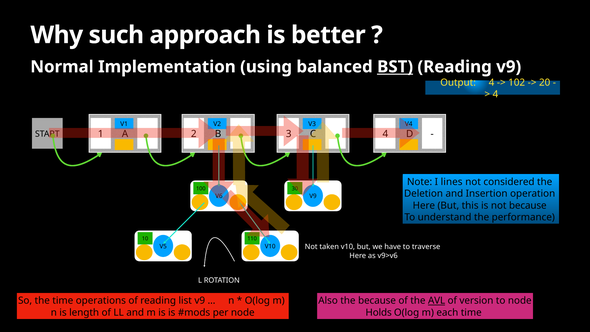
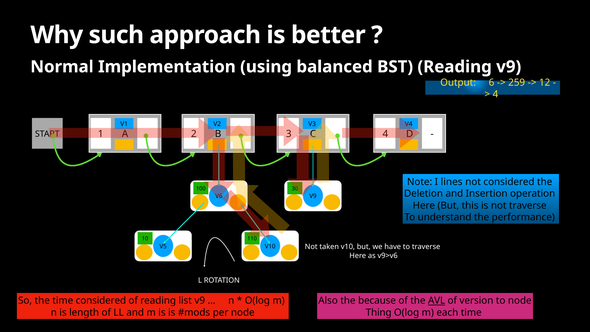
BST underline: present -> none (395, 67)
Output 4: 4 -> 6 (492, 82)
102: 102 -> 259 (517, 82)
20: 20 -> 12 (545, 82)
not because: because -> traverse (528, 205)
time operations: operations -> considered (101, 301)
Holds: Holds -> Thing (379, 312)
